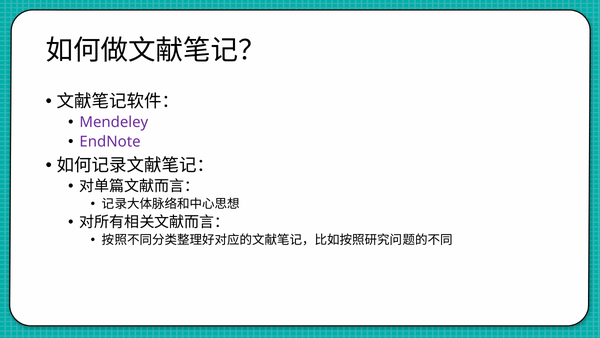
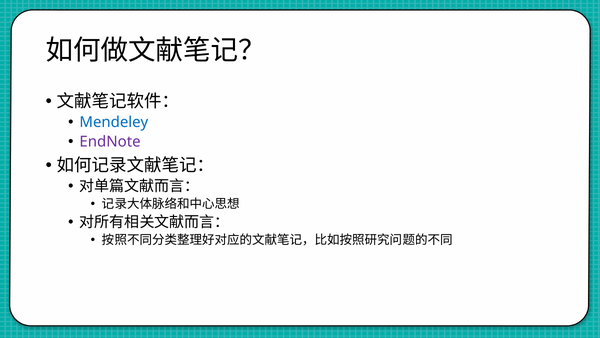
Mendeley colour: purple -> blue (114, 122)
